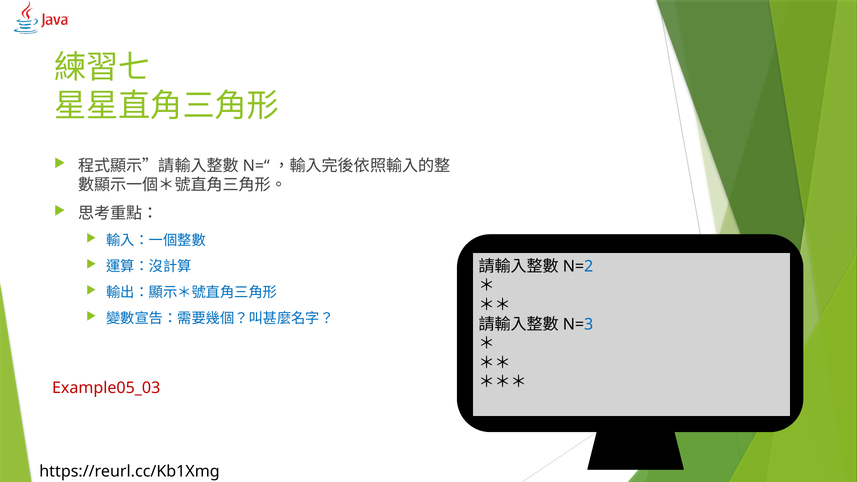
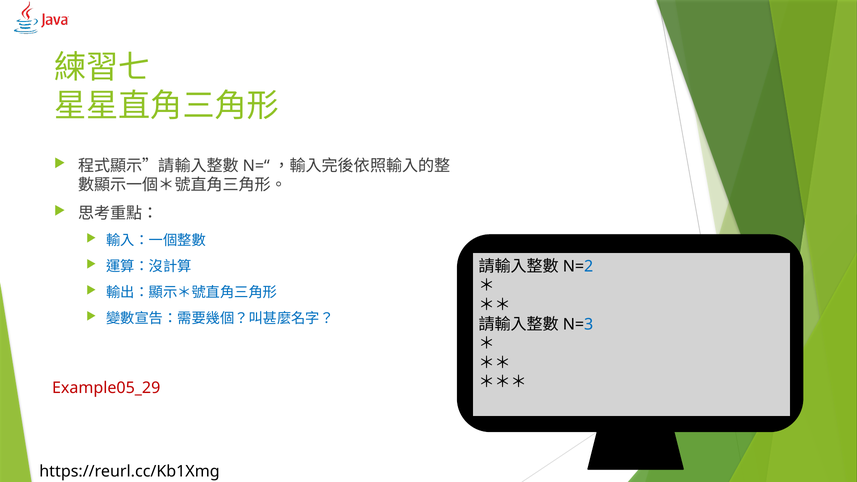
Example05_03: Example05_03 -> Example05_29 (106, 388)
